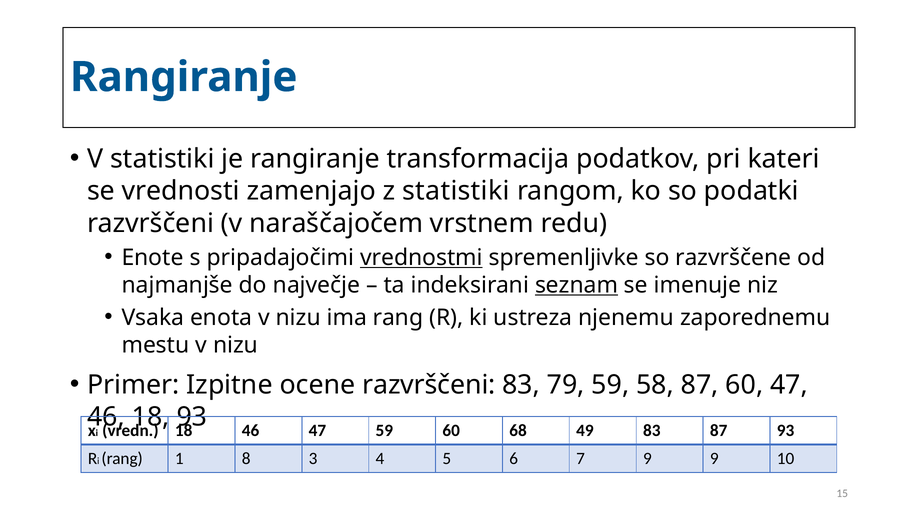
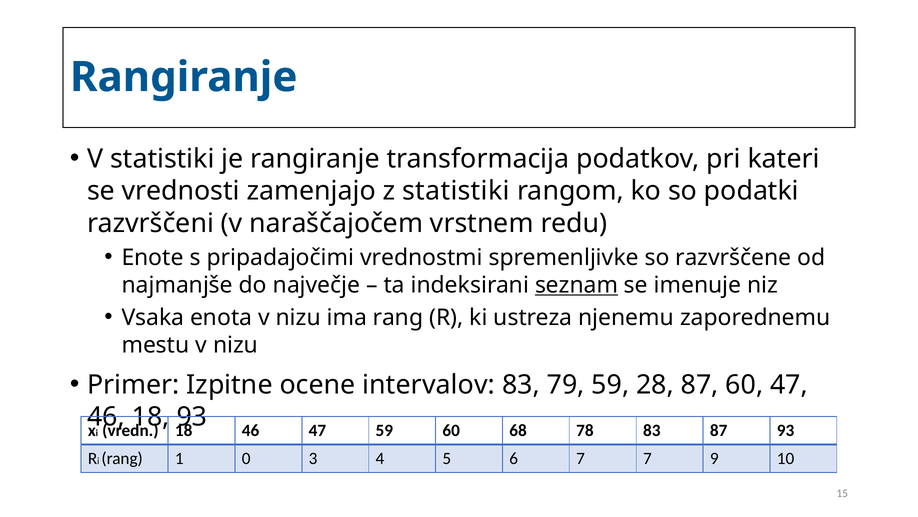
vrednostmi underline: present -> none (421, 257)
ocene razvrščeni: razvrščeni -> intervalov (429, 384)
58: 58 -> 28 (655, 384)
49: 49 -> 78 (585, 430)
8: 8 -> 0 (246, 458)
7 9: 9 -> 7 (647, 458)
